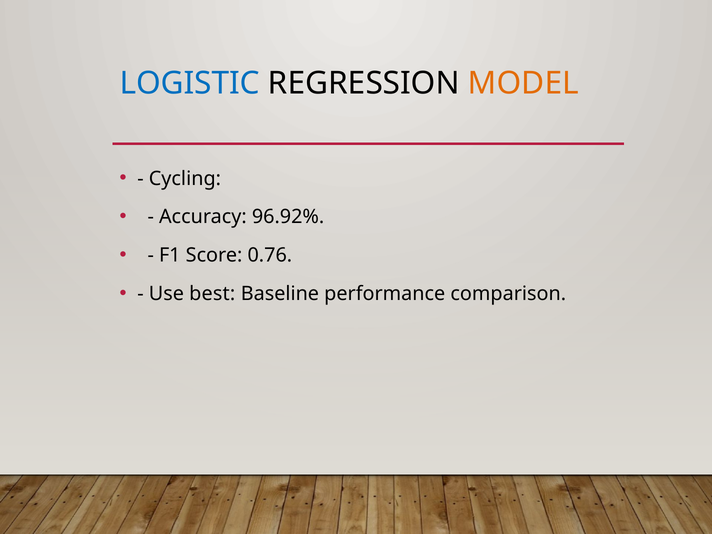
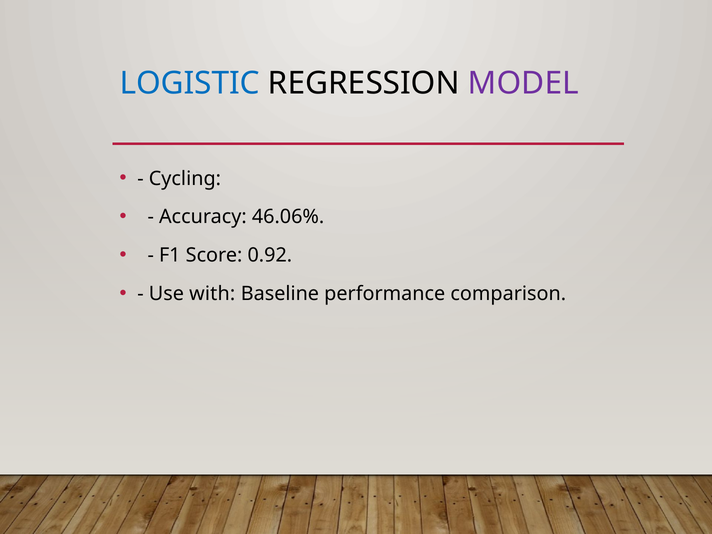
MODEL colour: orange -> purple (523, 83)
96.92%: 96.92% -> 46.06% (288, 217)
0.76: 0.76 -> 0.92 (270, 255)
best: best -> with (212, 294)
